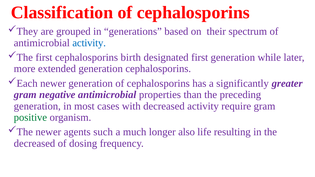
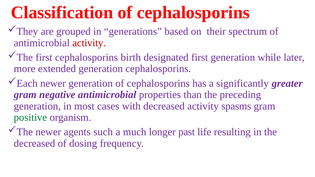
activity colour: blue -> red (89, 43)
require: require -> spasms (236, 106)
also: also -> past (187, 132)
